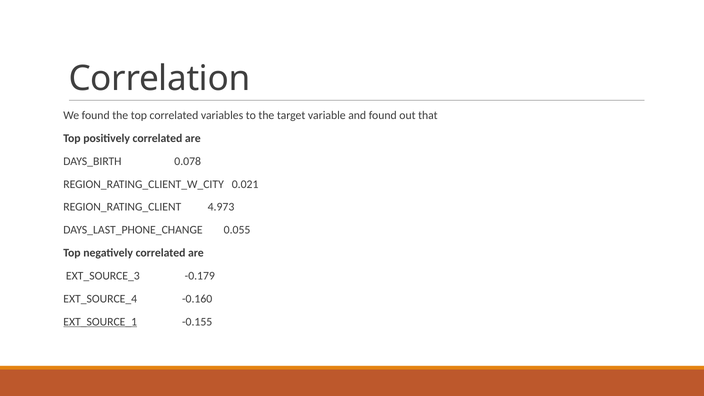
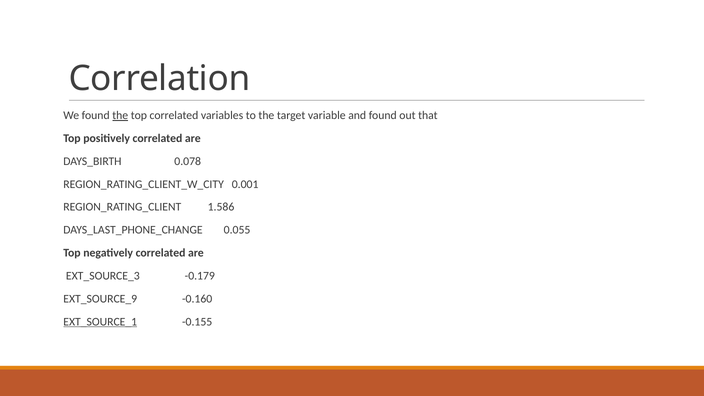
the underline: none -> present (120, 115)
0.021: 0.021 -> 0.001 (245, 184)
4.973: 4.973 -> 1.586 (221, 207)
EXT_SOURCE_4: EXT_SOURCE_4 -> EXT_SOURCE_9 (100, 299)
